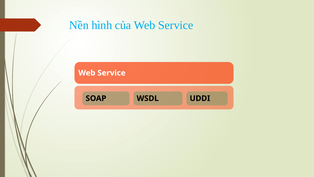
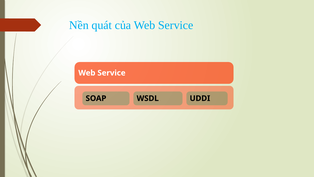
hình: hình -> quát (102, 25)
